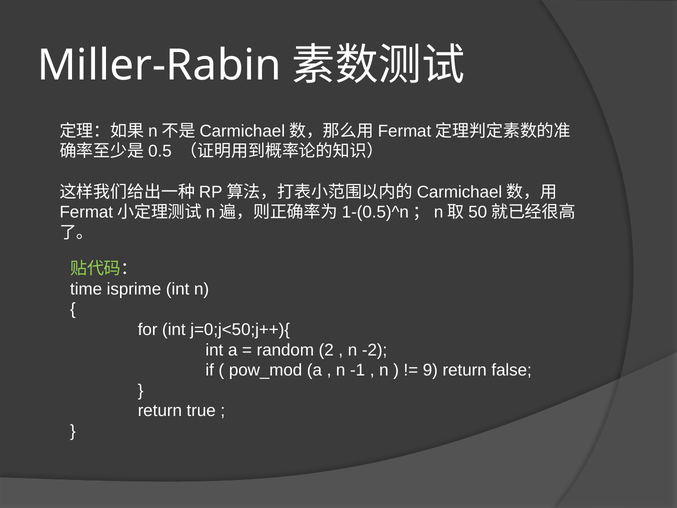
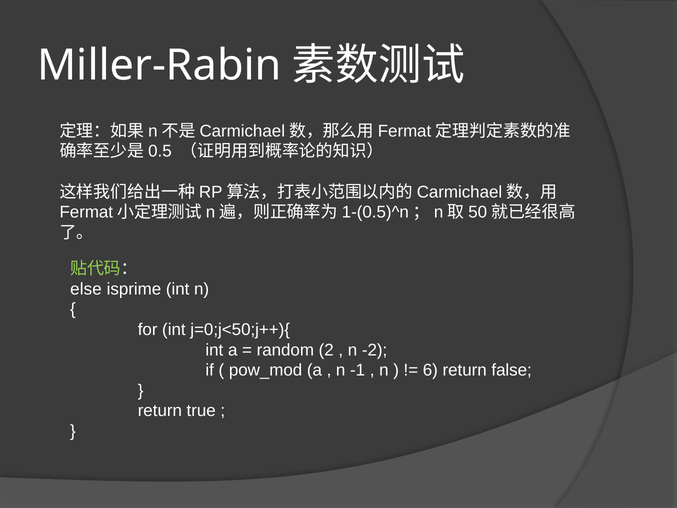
time: time -> else (86, 289)
9: 9 -> 6 (430, 370)
